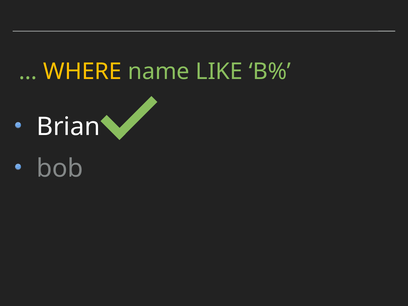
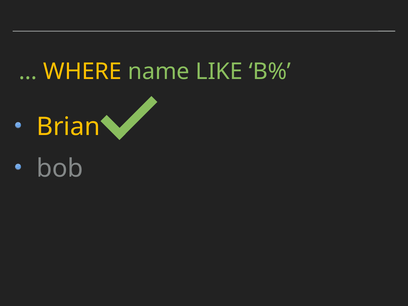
Brian colour: white -> yellow (68, 127)
